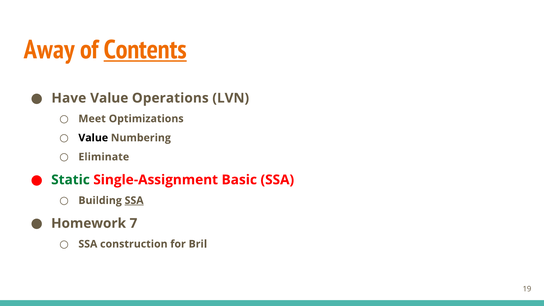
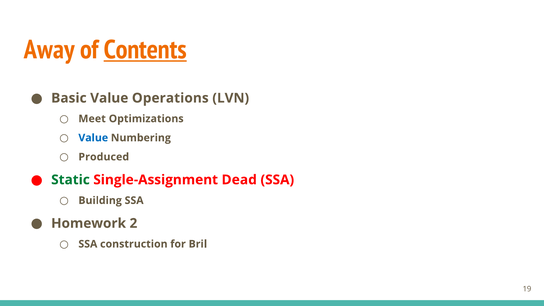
Have: Have -> Basic (69, 98)
Value colour: black -> blue (93, 138)
Eliminate: Eliminate -> Produced (104, 157)
Basic: Basic -> Dead (239, 180)
SSA underline: present -> none (134, 200)
7: 7 -> 2 (133, 223)
